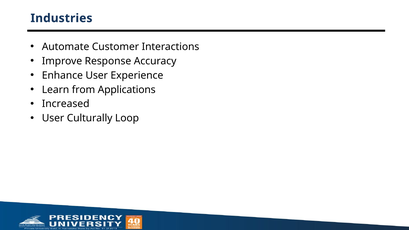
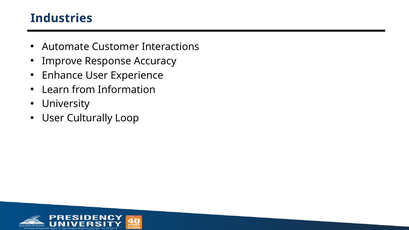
Applications: Applications -> Information (127, 90)
Increased: Increased -> University (66, 104)
